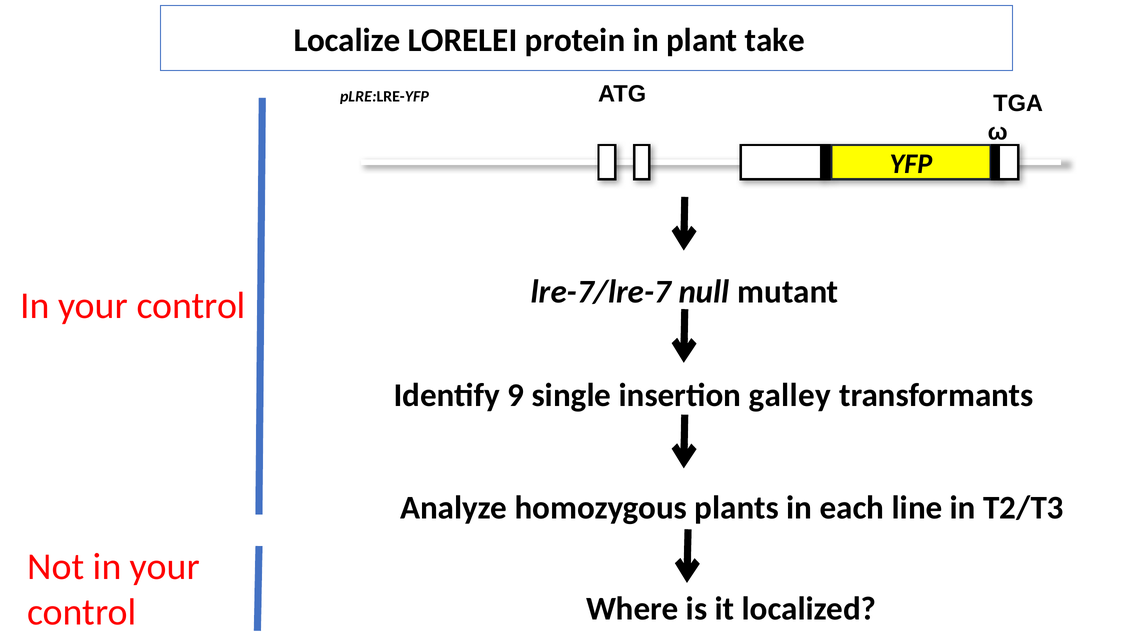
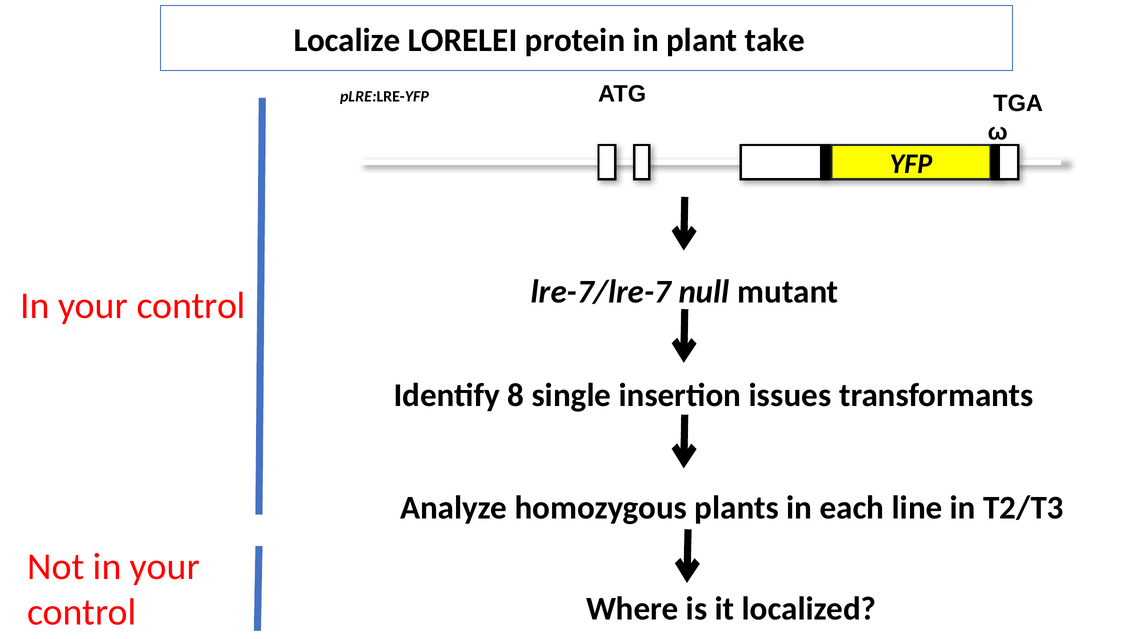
9: 9 -> 8 (516, 396)
galley: galley -> issues (790, 396)
